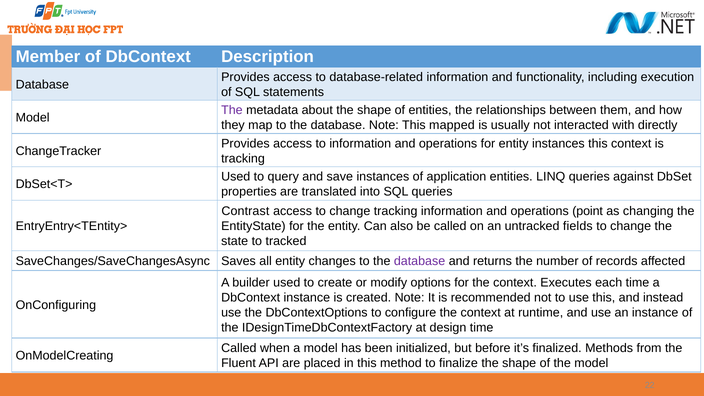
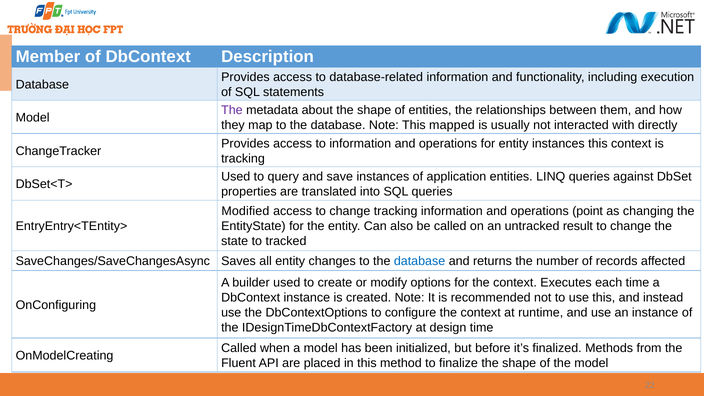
Contrast: Contrast -> Modified (245, 211)
fields: fields -> result (578, 226)
database colour: purple -> blue (420, 261)
